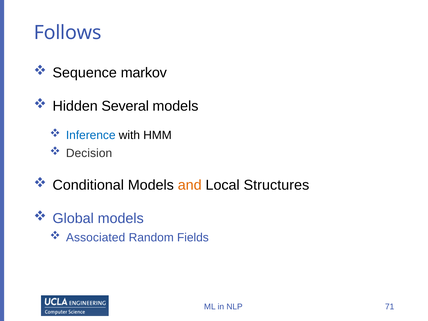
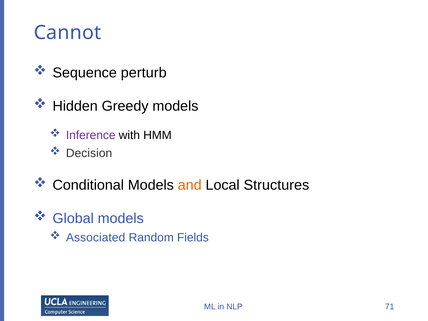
Follows: Follows -> Cannot (67, 33)
markov: markov -> perturb (144, 73)
Several: Several -> Greedy (125, 106)
Inference colour: blue -> purple (91, 135)
